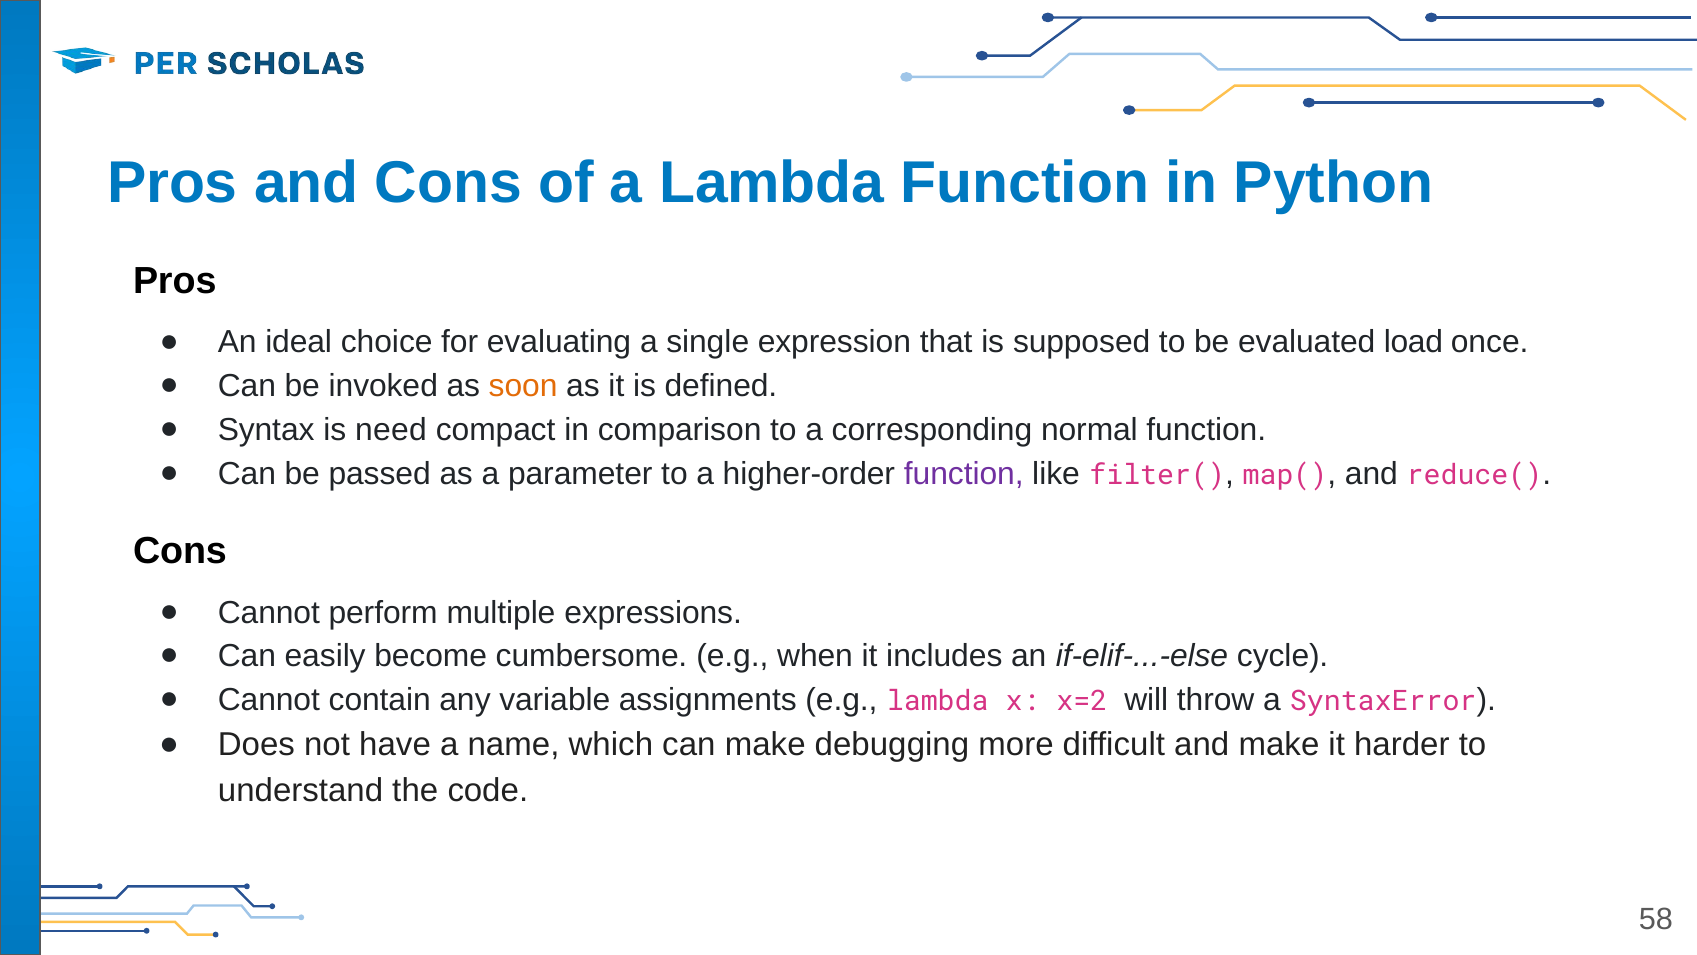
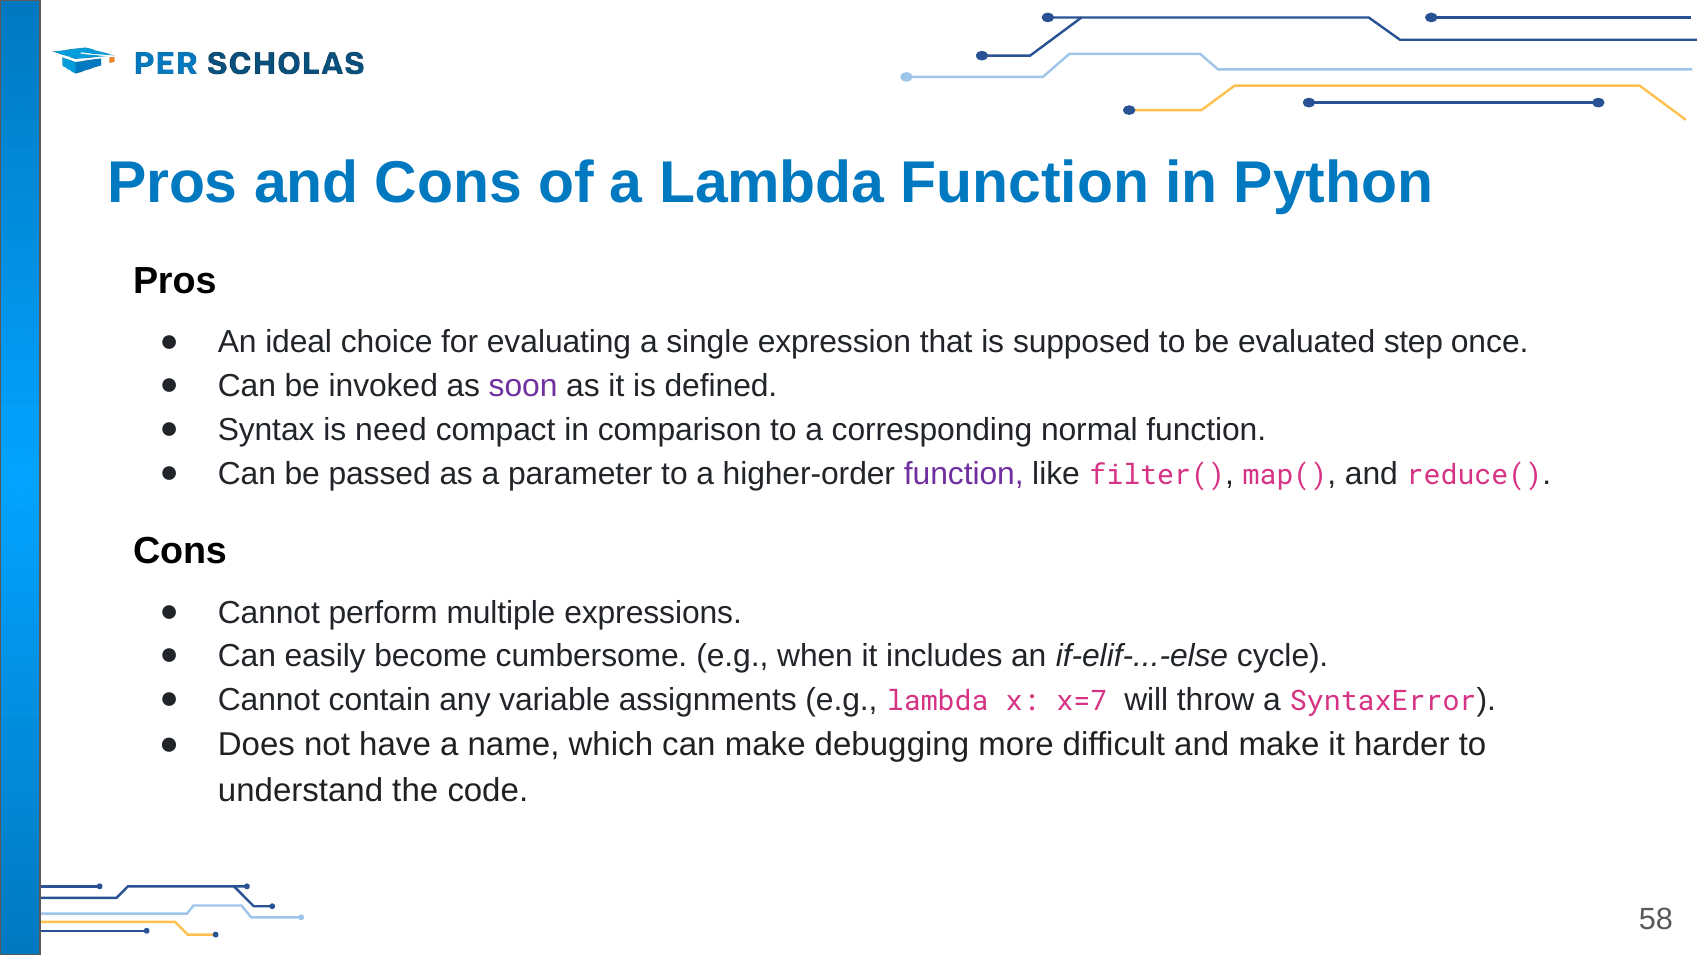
load: load -> step (1413, 342)
soon colour: orange -> purple (523, 386)
x=2: x=2 -> x=7 (1082, 701)
